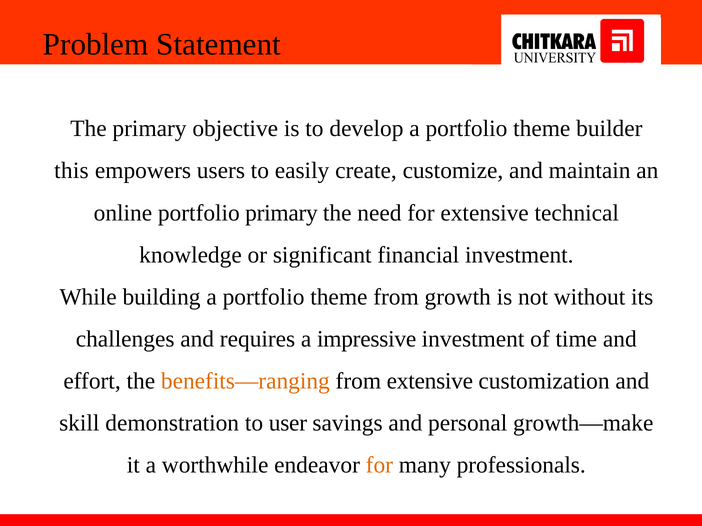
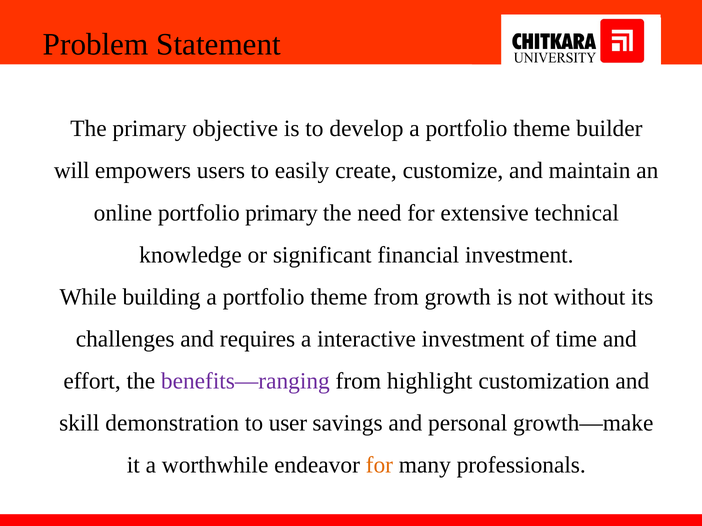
this: this -> will (72, 171)
impressive: impressive -> interactive (367, 339)
benefits—ranging colour: orange -> purple (245, 381)
from extensive: extensive -> highlight (430, 381)
